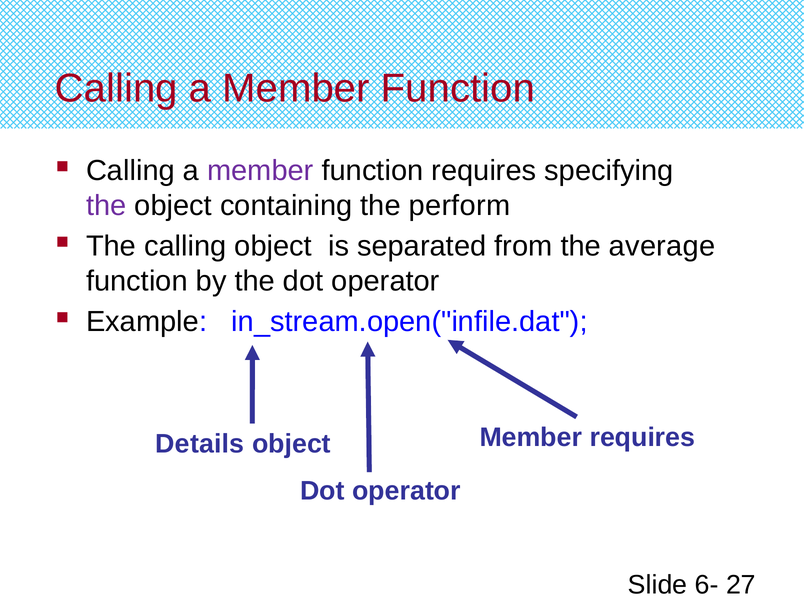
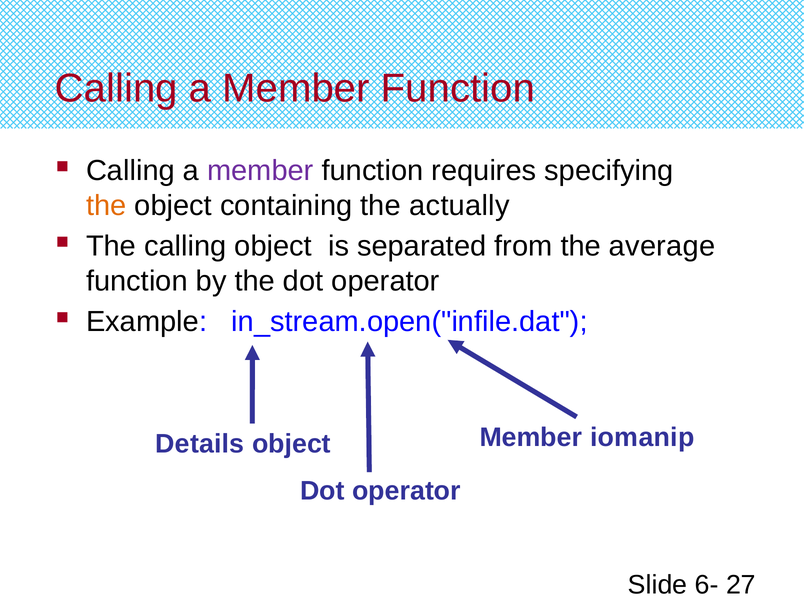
the colour: purple -> orange (106, 206)
perform: perform -> actually (460, 206)
Member requires: requires -> iomanip (642, 437)
